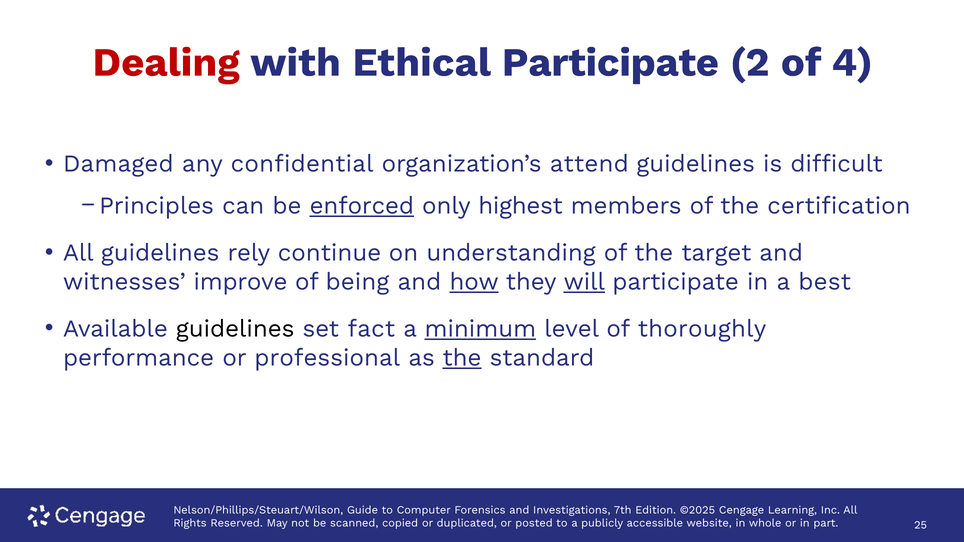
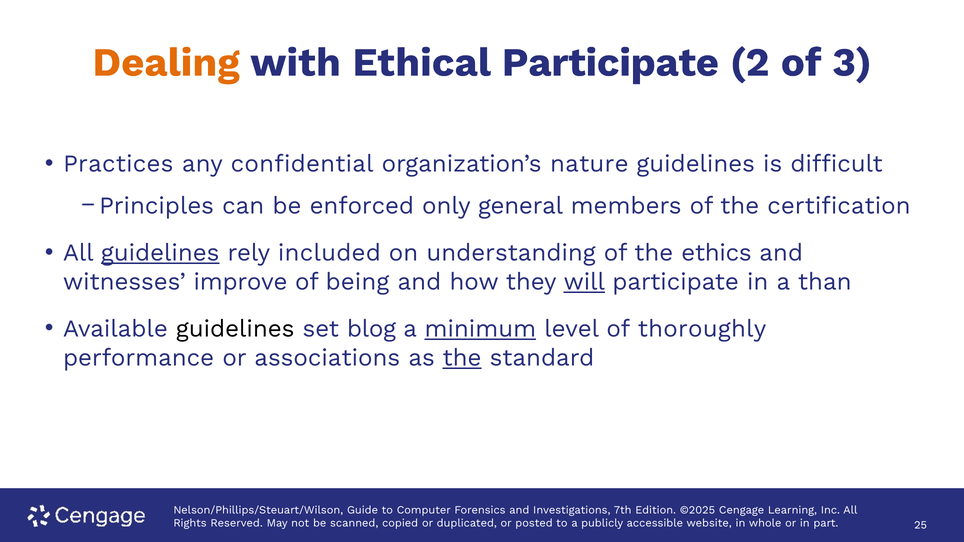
Dealing colour: red -> orange (166, 62)
4: 4 -> 3 (852, 62)
Damaged: Damaged -> Practices (118, 164)
attend: attend -> nature (589, 164)
enforced underline: present -> none (362, 206)
highest: highest -> general (521, 206)
guidelines underline: none -> present (160, 253)
continue: continue -> included (329, 253)
target: target -> ethics (716, 253)
how underline: present -> none (474, 282)
best: best -> than (825, 282)
fact: fact -> blog (372, 329)
professional: professional -> associations (327, 358)
